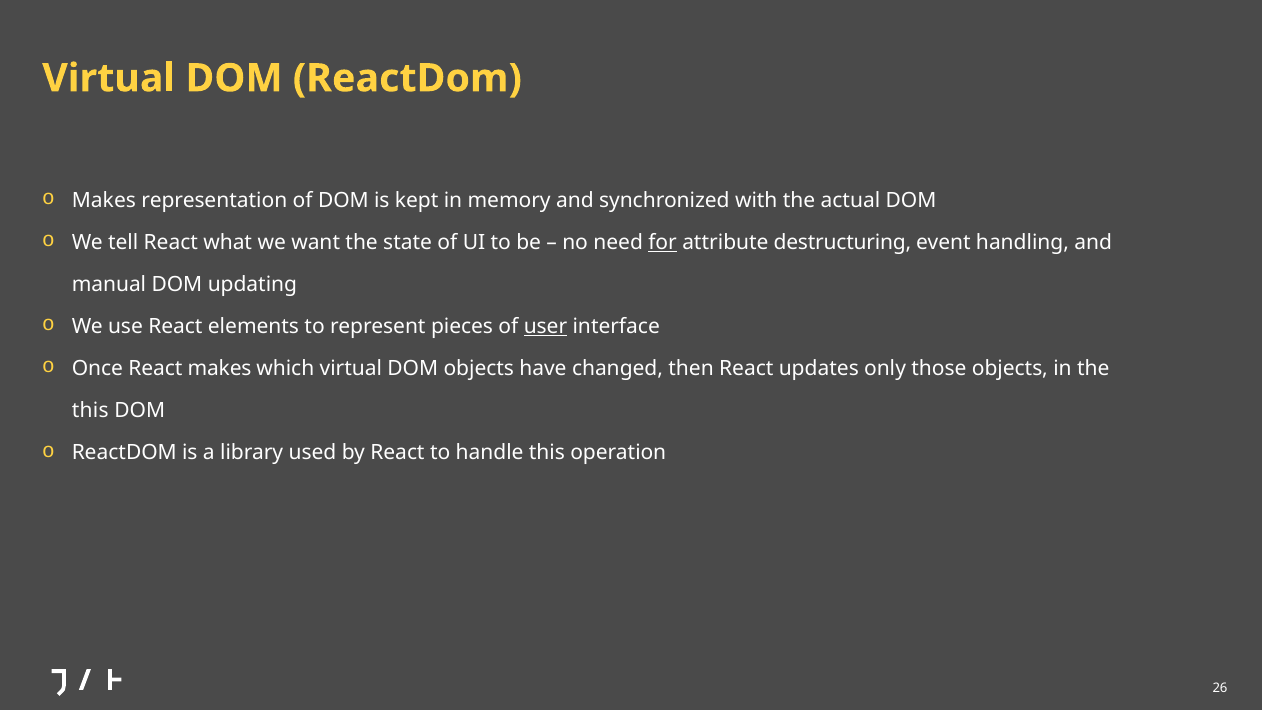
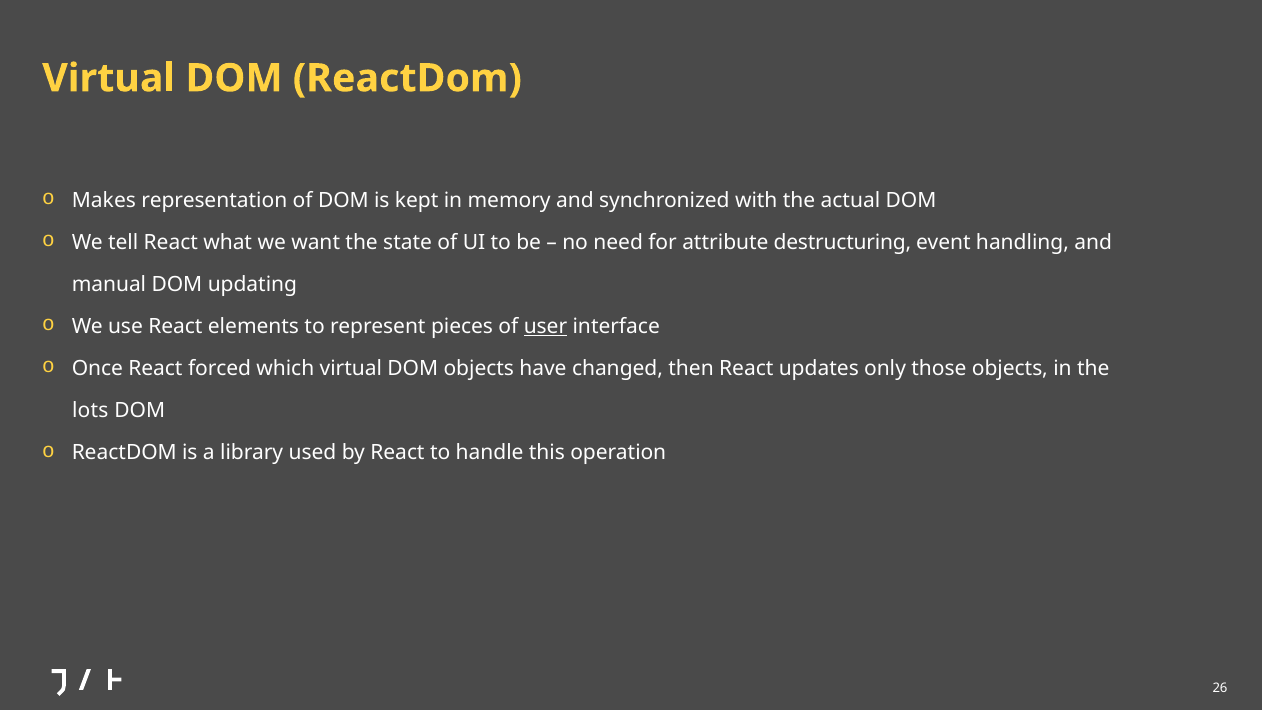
for underline: present -> none (663, 243)
React makes: makes -> forced (220, 369)
this: this -> lots (90, 411)
